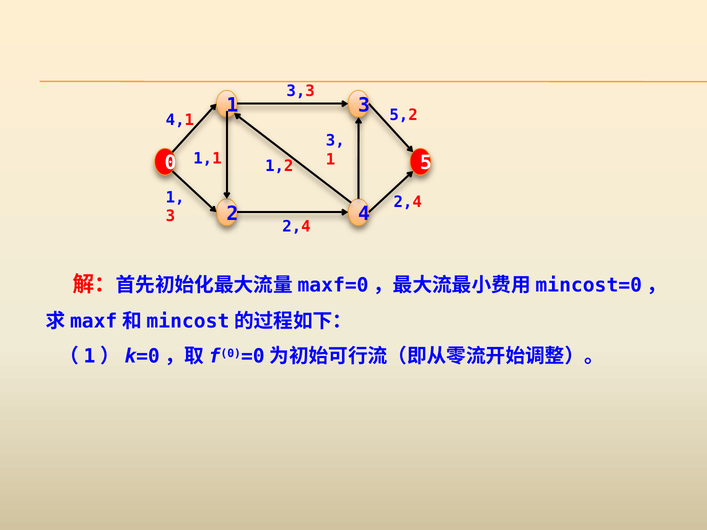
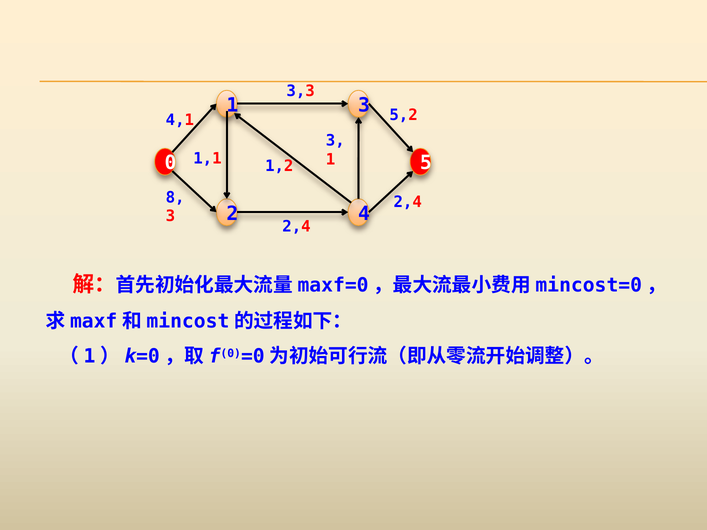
1: 1 -> 8 (175, 197)
